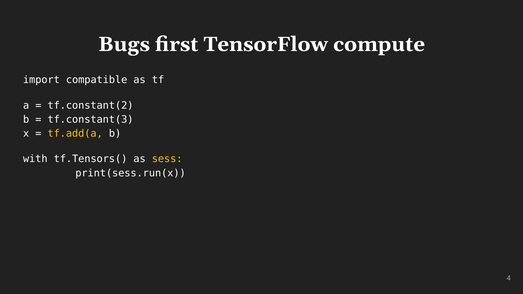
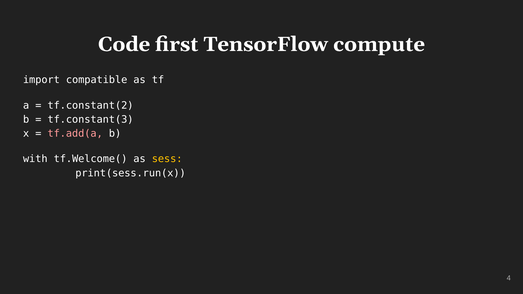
Bugs: Bugs -> Code (124, 44)
tf.add(a colour: yellow -> pink (75, 133)
tf.Tensors(: tf.Tensors( -> tf.Welcome( (91, 159)
